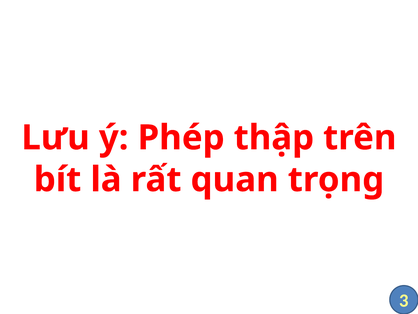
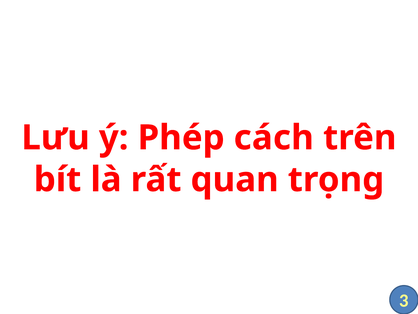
thập: thập -> cách (274, 138)
